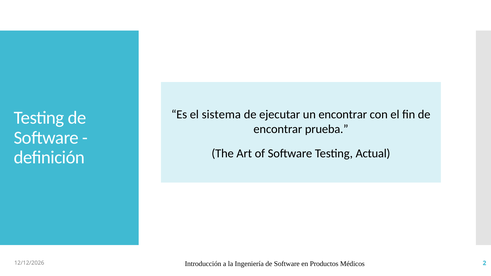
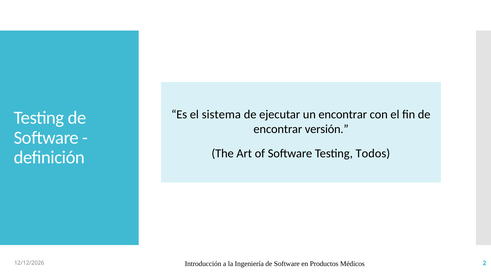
prueba: prueba -> versión (327, 129)
Actual: Actual -> Todos (373, 154)
